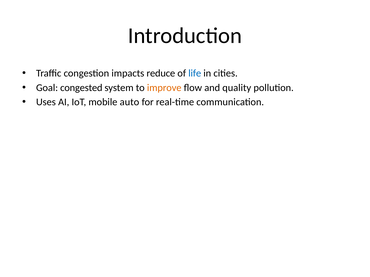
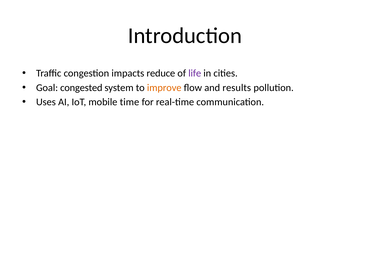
life colour: blue -> purple (195, 73)
quality: quality -> results (237, 88)
auto: auto -> time (129, 102)
